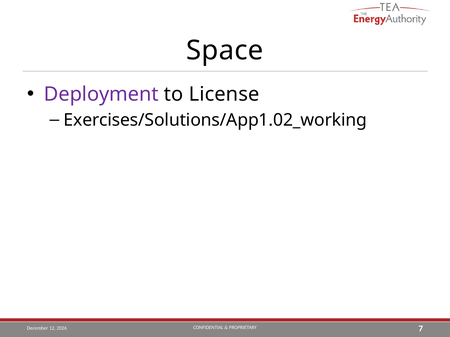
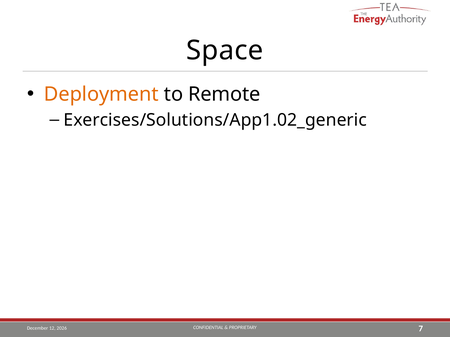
Deployment colour: purple -> orange (101, 94)
License: License -> Remote (224, 94)
Exercises/Solutions/App1.02_working: Exercises/Solutions/App1.02_working -> Exercises/Solutions/App1.02_generic (215, 120)
